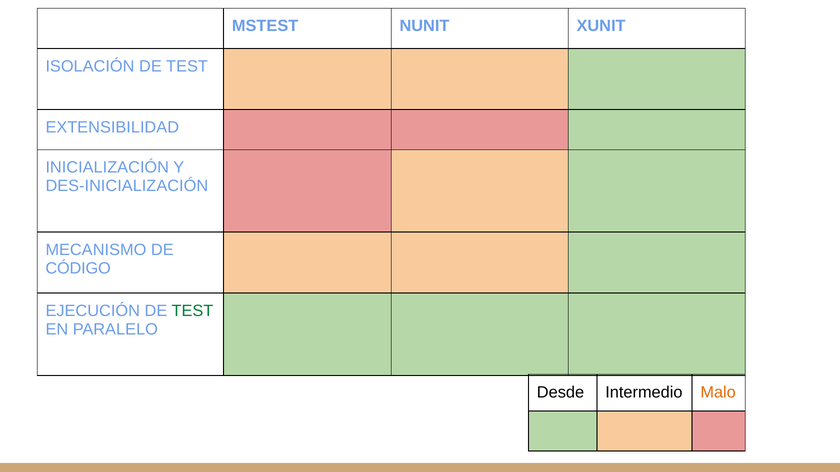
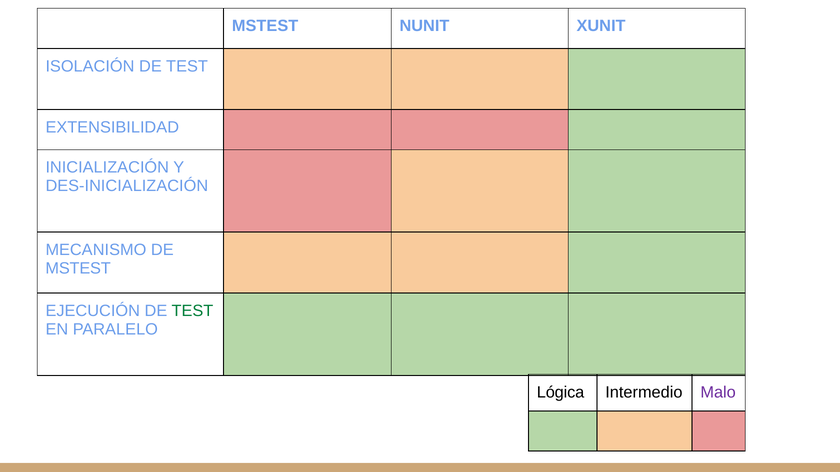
CÓDIGO: CÓDIGO -> MSTEST (78, 268)
Desde: Desde -> Lógica (561, 393)
Malo colour: orange -> purple (718, 393)
